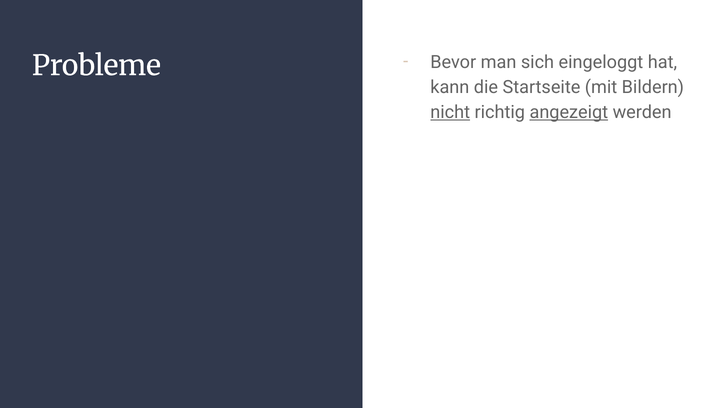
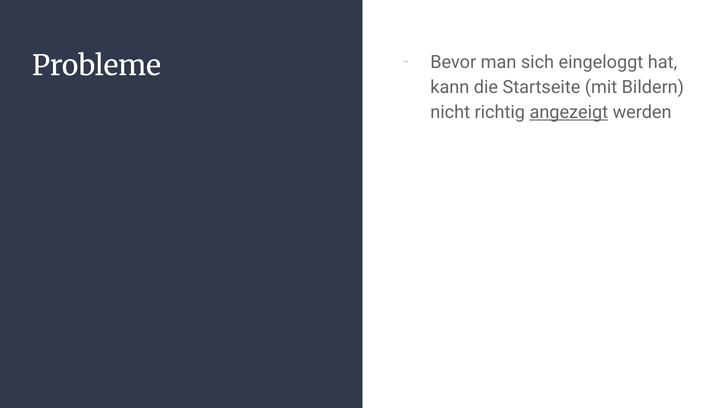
nicht underline: present -> none (450, 112)
